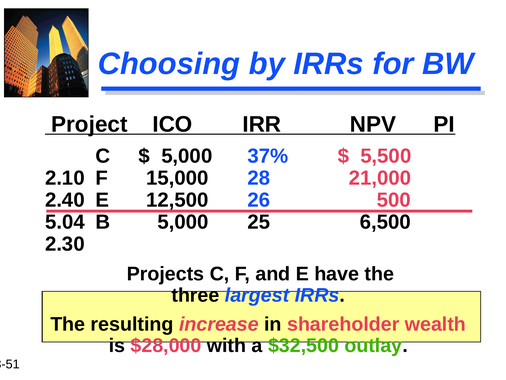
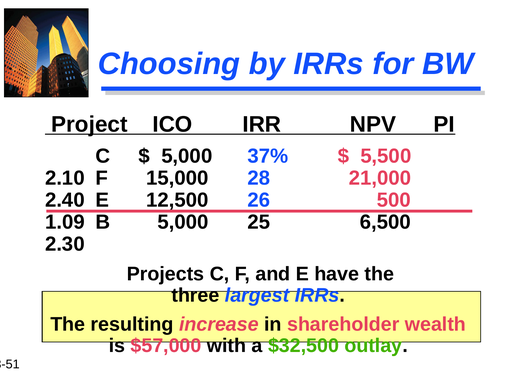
5.04: 5.04 -> 1.09 (65, 222)
$28,000: $28,000 -> $57,000 (166, 345)
